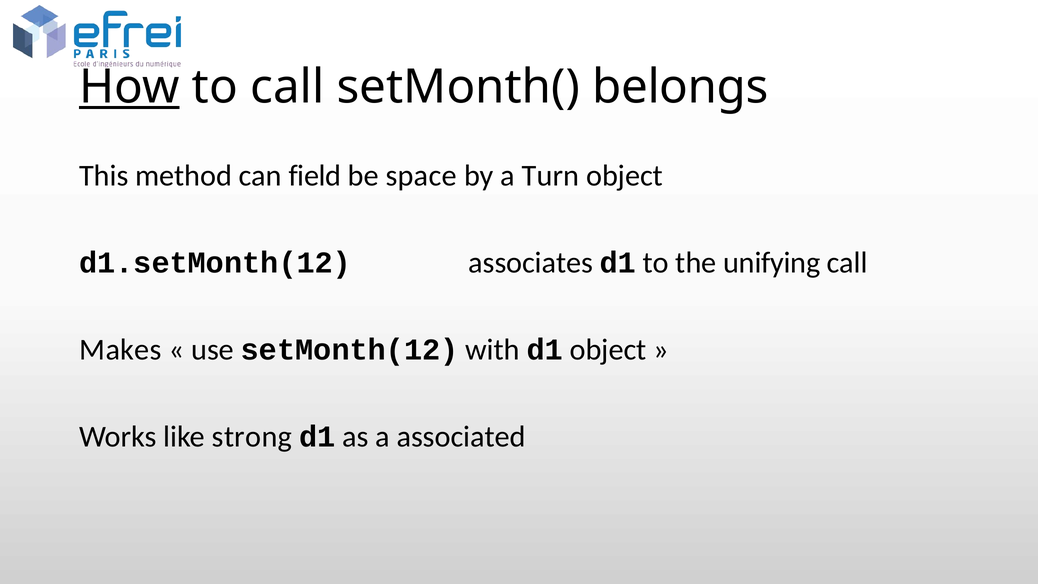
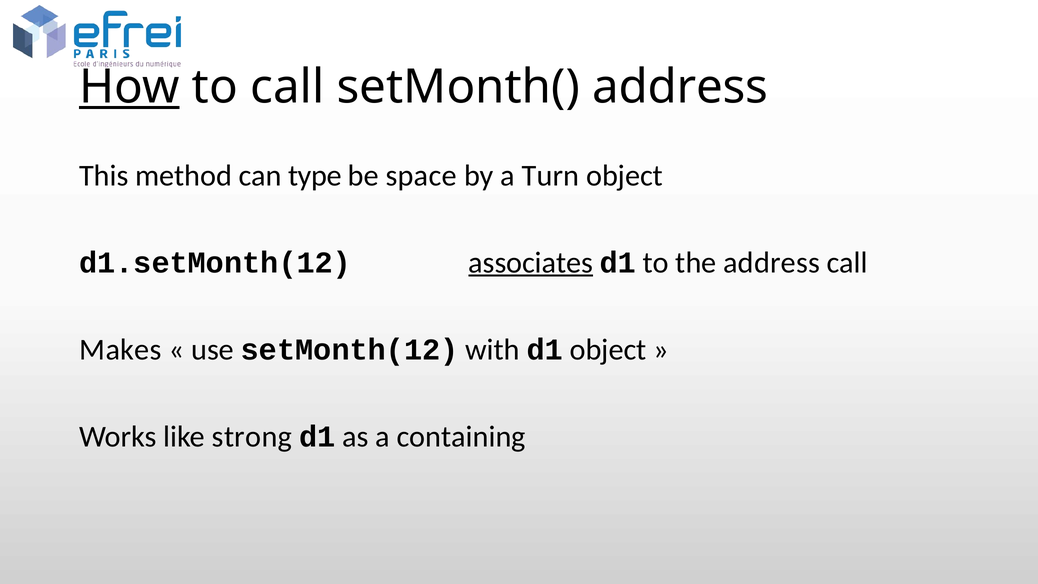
setMonth( belongs: belongs -> address (680, 87)
field: field -> type (315, 175)
associates underline: none -> present (531, 263)
the unifying: unifying -> address (772, 263)
associated: associated -> containing (461, 437)
